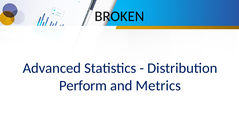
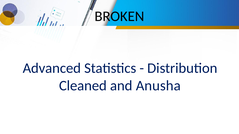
Perform: Perform -> Cleaned (83, 86)
Metrics: Metrics -> Anusha (158, 86)
